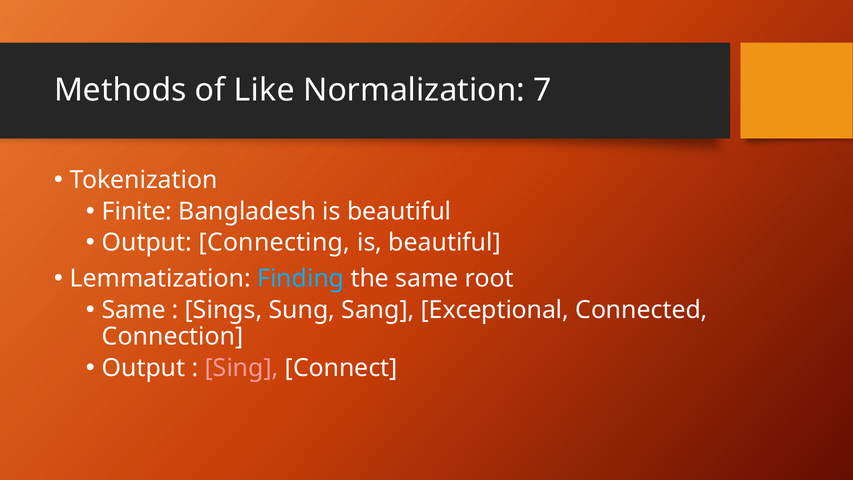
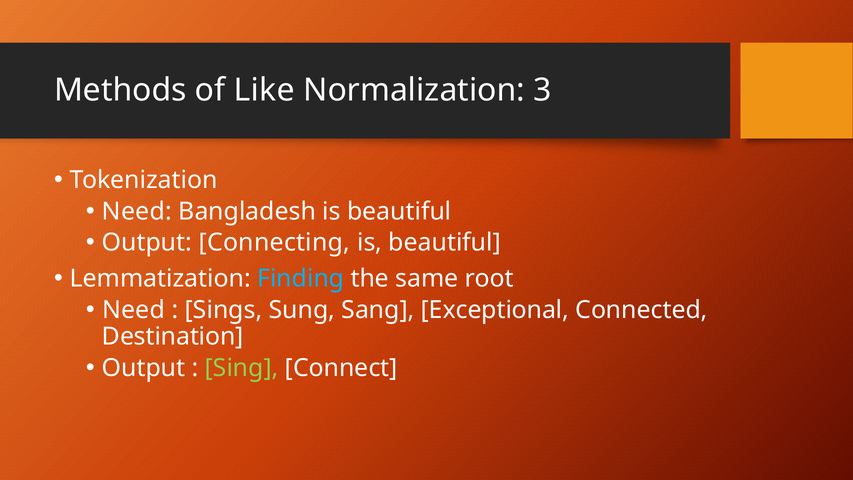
7: 7 -> 3 (542, 90)
Finite: Finite -> Need (137, 211)
Same: Same -> Need (134, 310)
Connection: Connection -> Destination (173, 337)
Sing colour: pink -> light green (242, 368)
